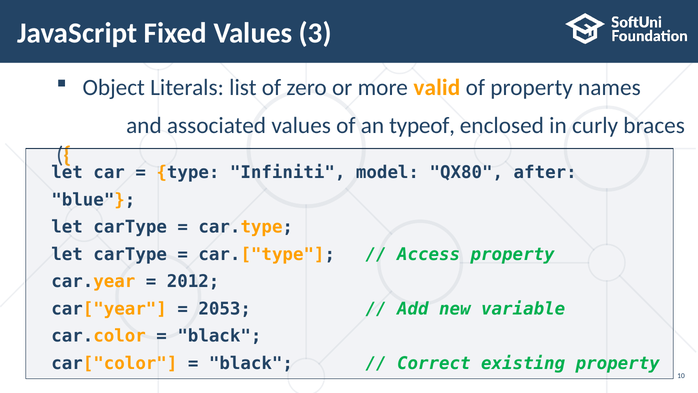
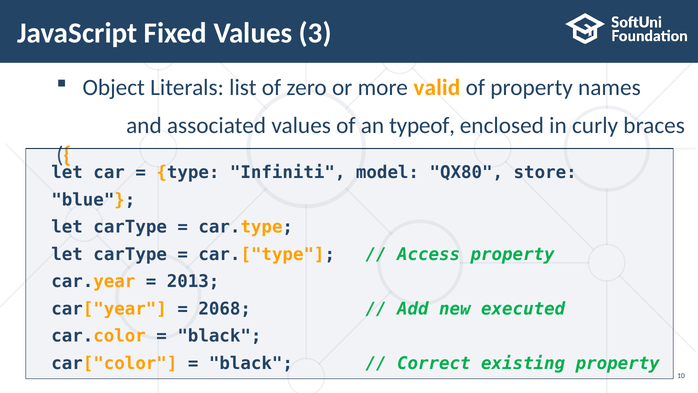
after: after -> store (545, 173)
2012: 2012 -> 2013 (193, 281)
2053: 2053 -> 2068 (225, 309)
variable: variable -> executed (523, 309)
